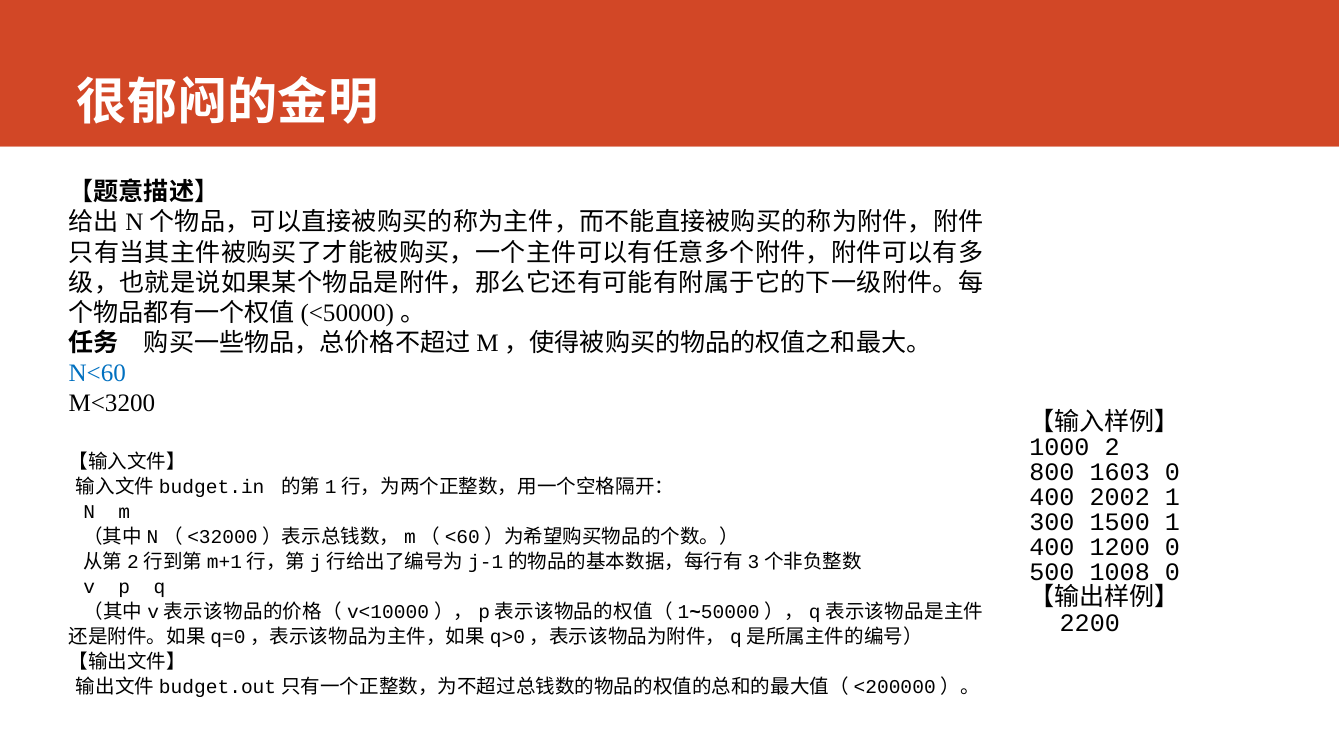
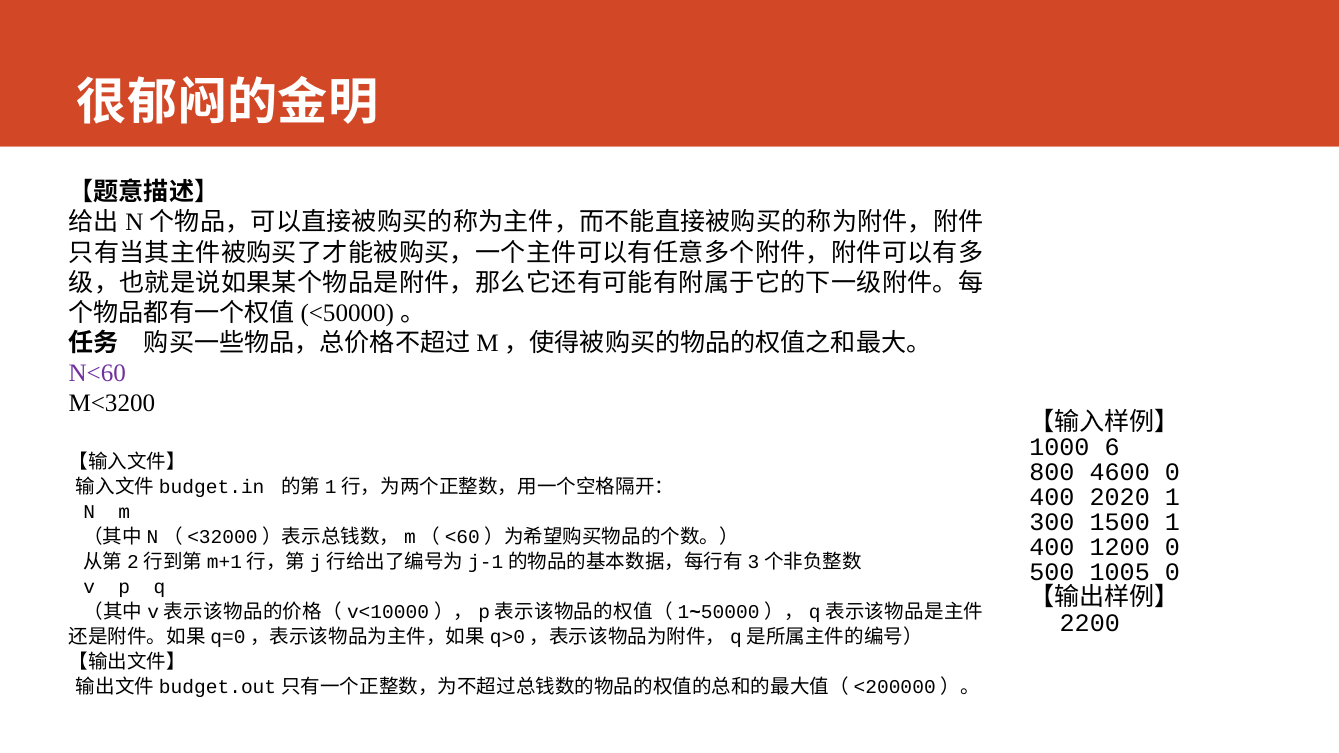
N<60 colour: blue -> purple (97, 373)
2: 2 -> 6 (1112, 447)
1603: 1603 -> 4600 (1120, 472)
2002: 2002 -> 2020 (1120, 497)
1008: 1008 -> 1005 (1120, 573)
